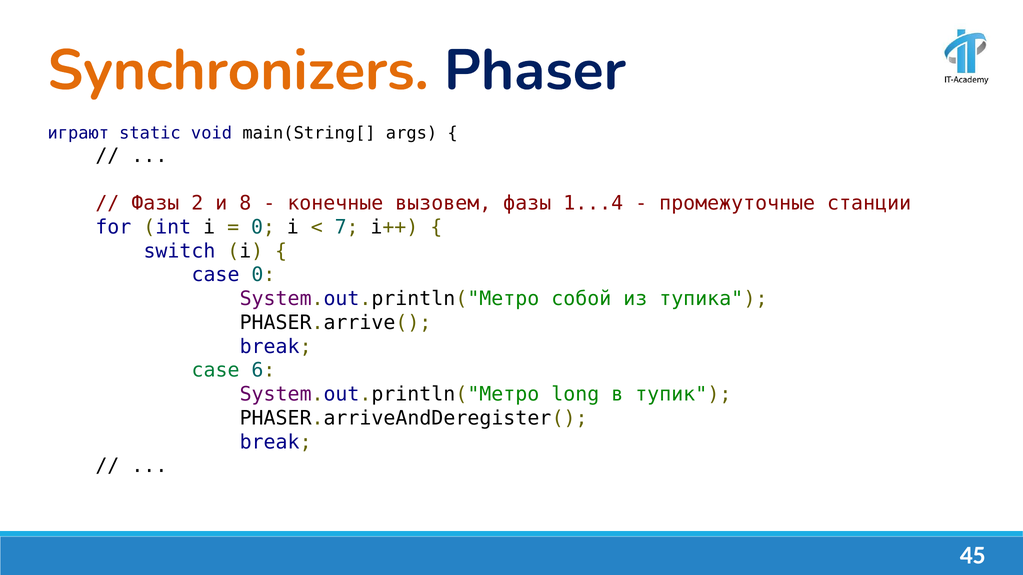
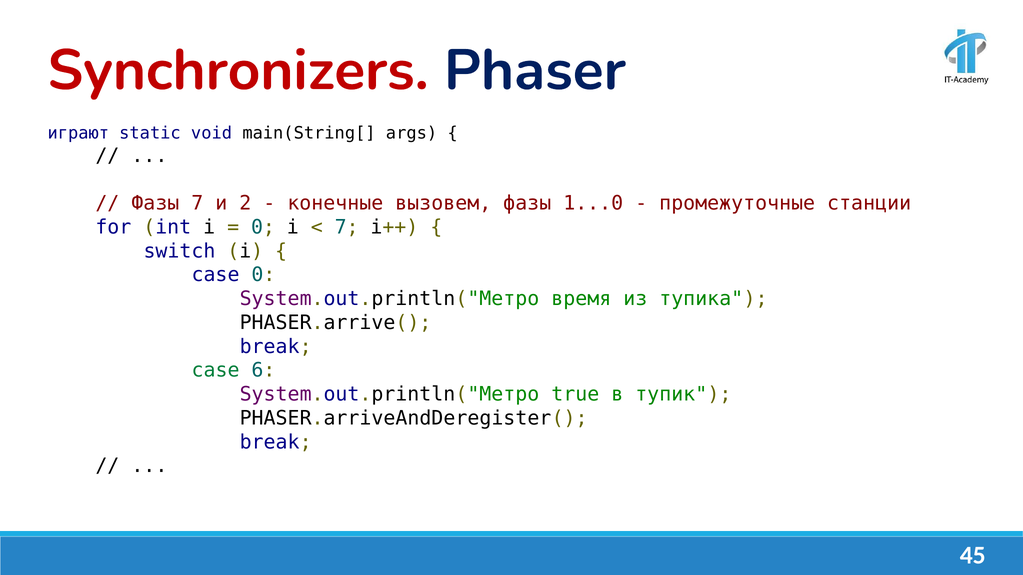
Synchronizers colour: orange -> red (238, 70)
Фазы 2: 2 -> 7 (197, 203)
8: 8 -> 2 (245, 203)
1...4: 1...4 -> 1...0 (593, 203)
собой: собой -> время (581, 299)
long: long -> true (575, 395)
